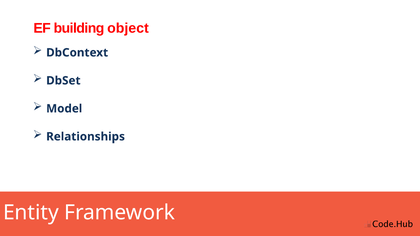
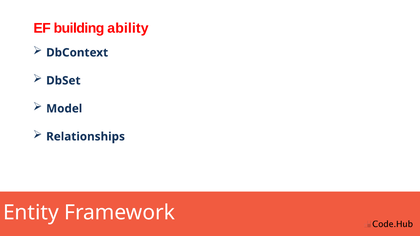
object: object -> ability (128, 28)
